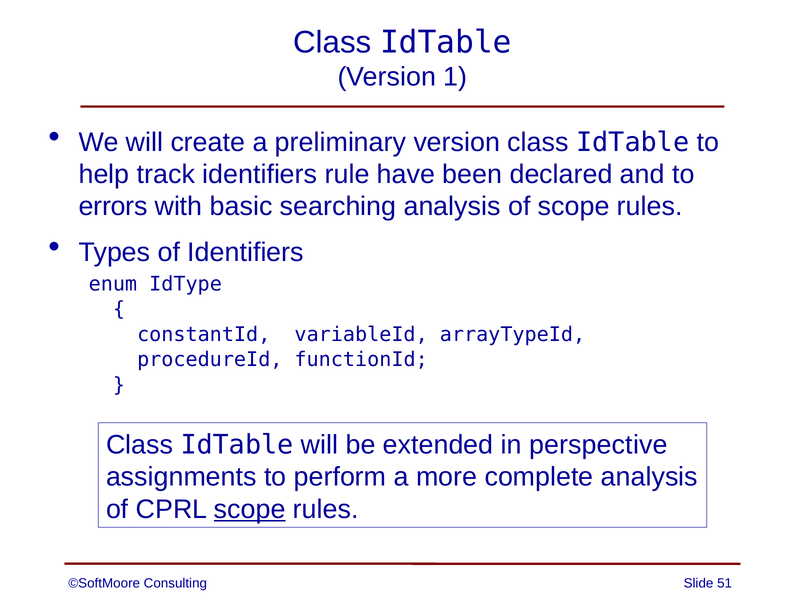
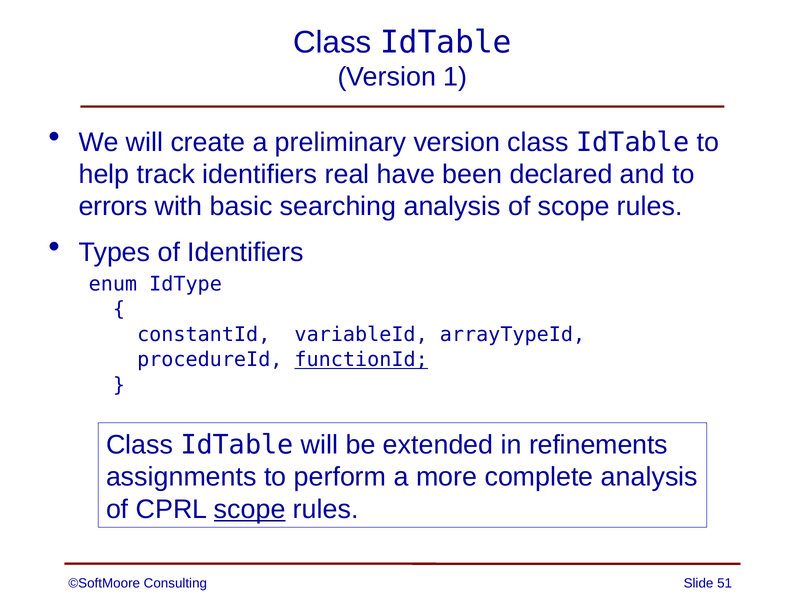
rule: rule -> real (347, 174)
functionId underline: none -> present (361, 360)
perspective: perspective -> refinements (598, 445)
